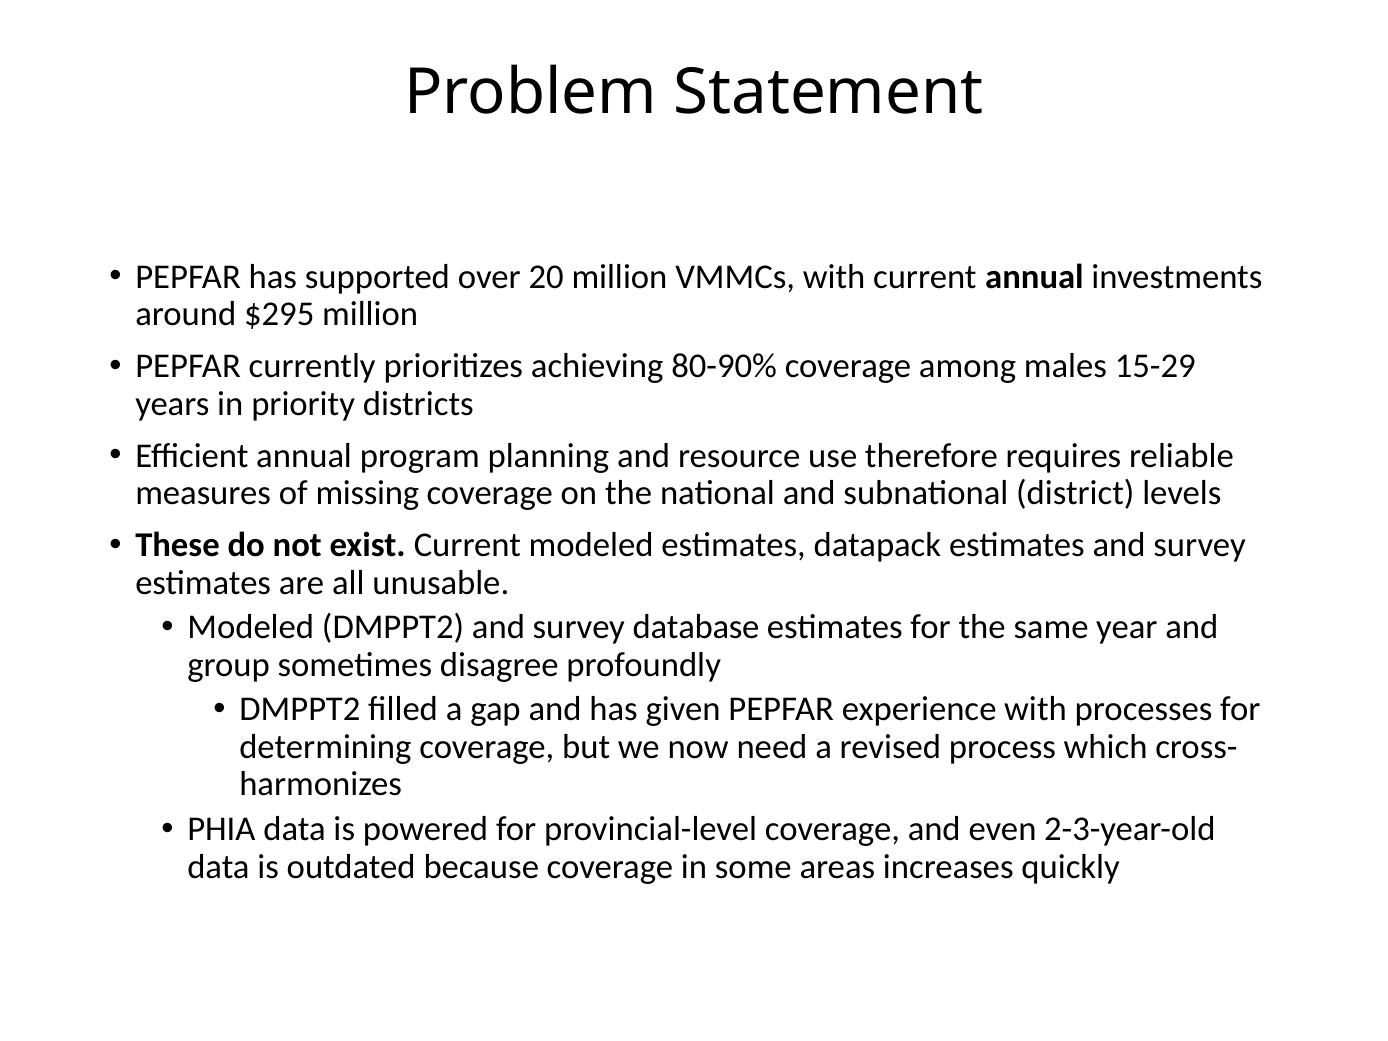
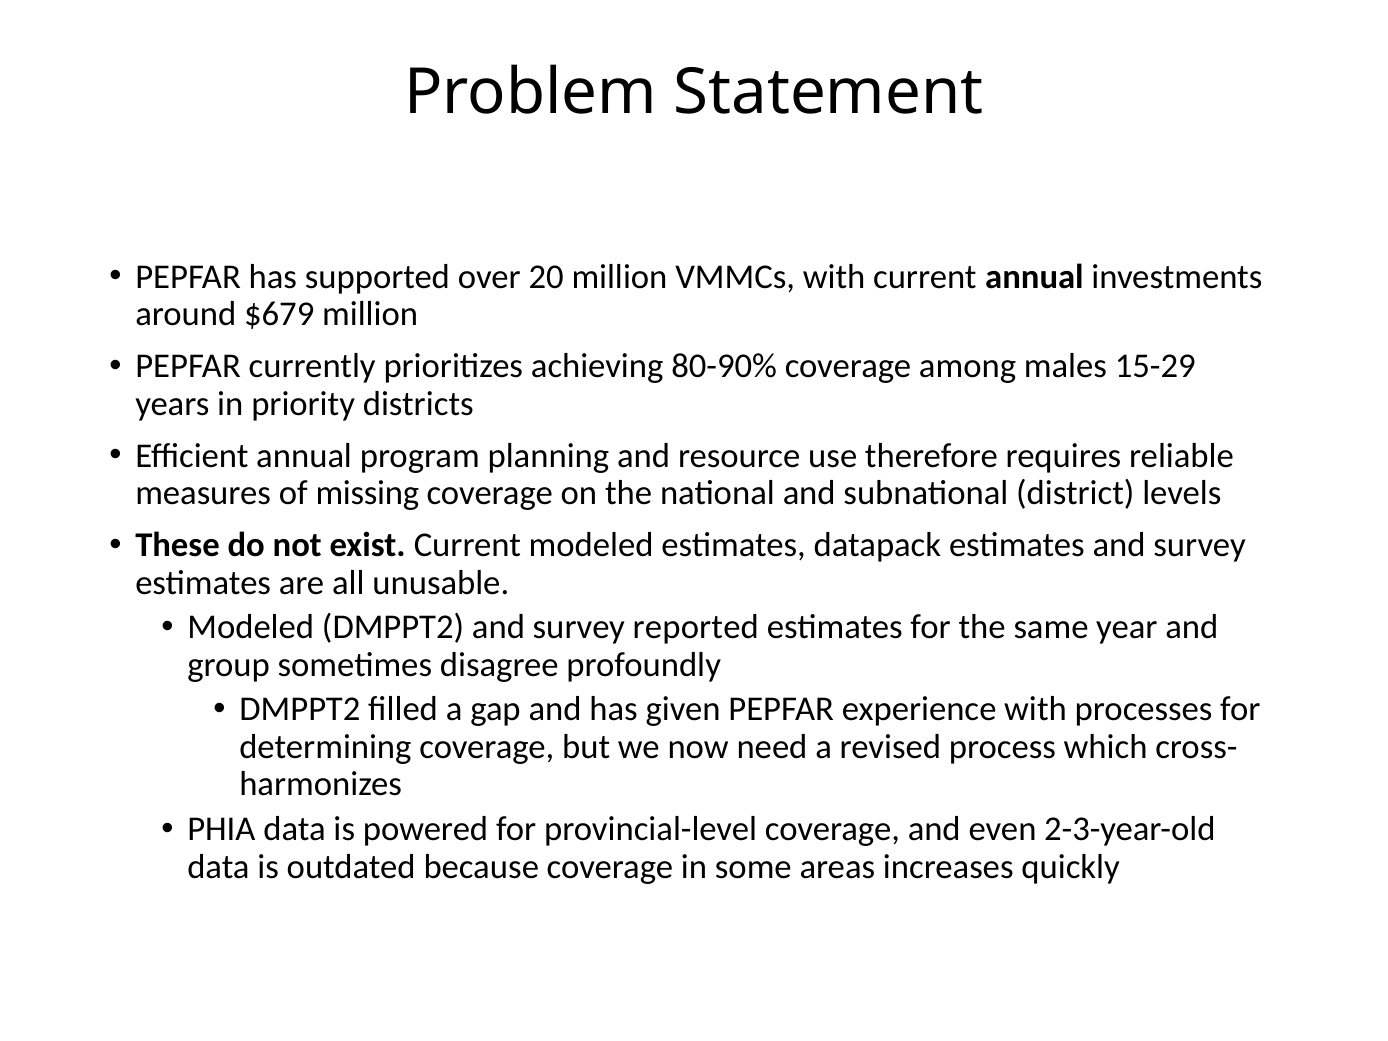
$295: $295 -> $679 (279, 314)
database: database -> reported (696, 627)
